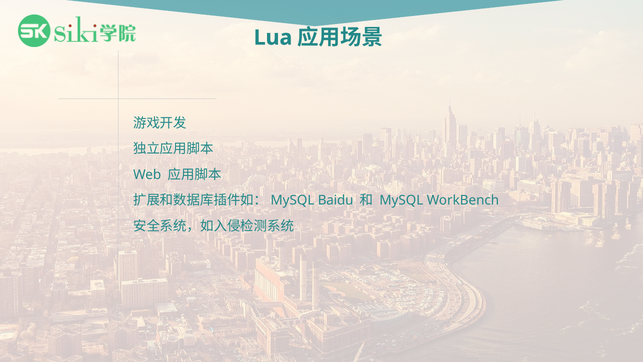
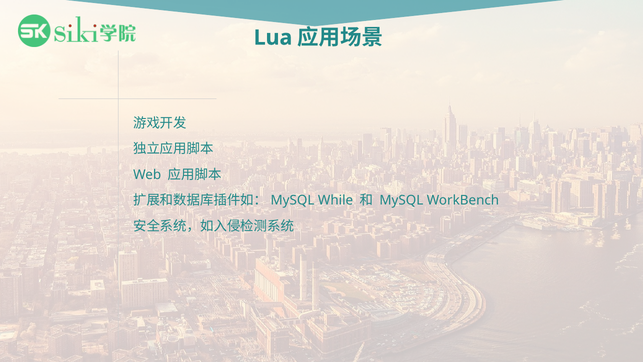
Baidu: Baidu -> While (336, 200)
